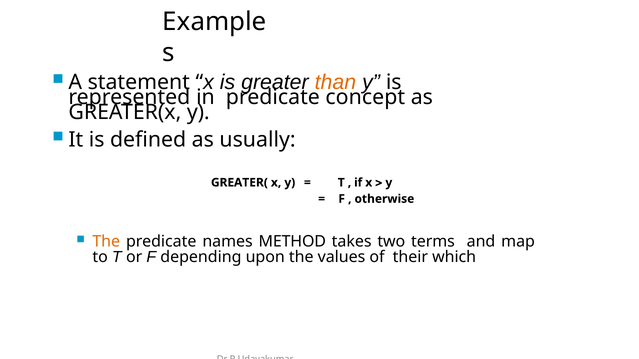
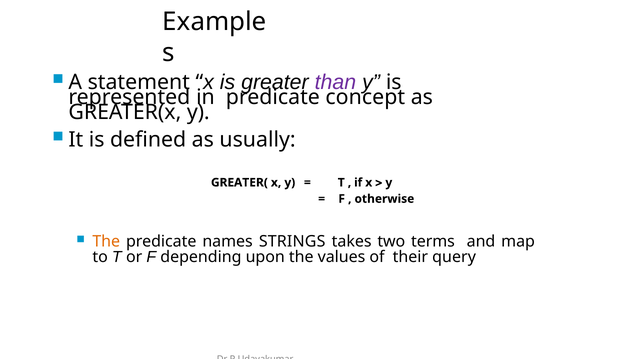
than colour: orange -> purple (335, 82)
METHOD: METHOD -> STRINGS (292, 242)
which: which -> query (454, 257)
